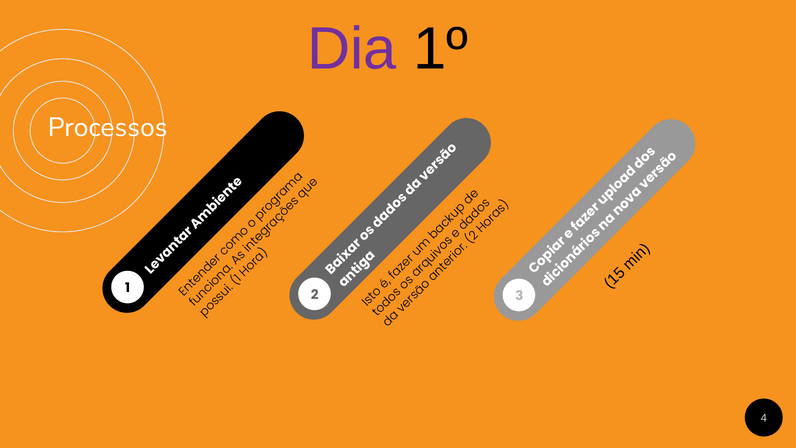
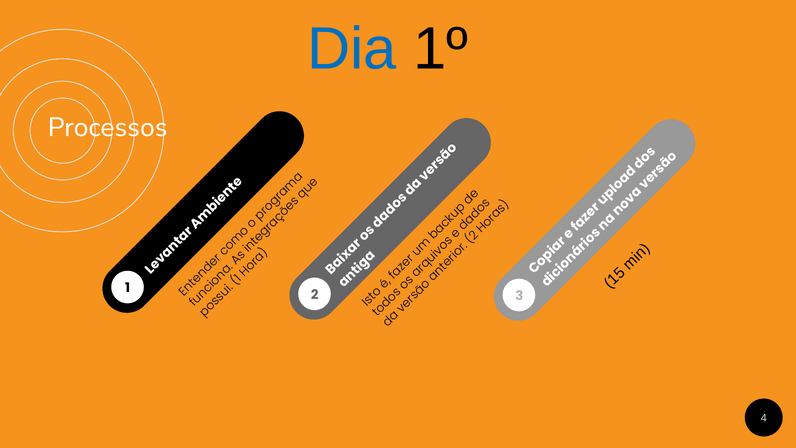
Dia colour: purple -> blue (352, 49)
